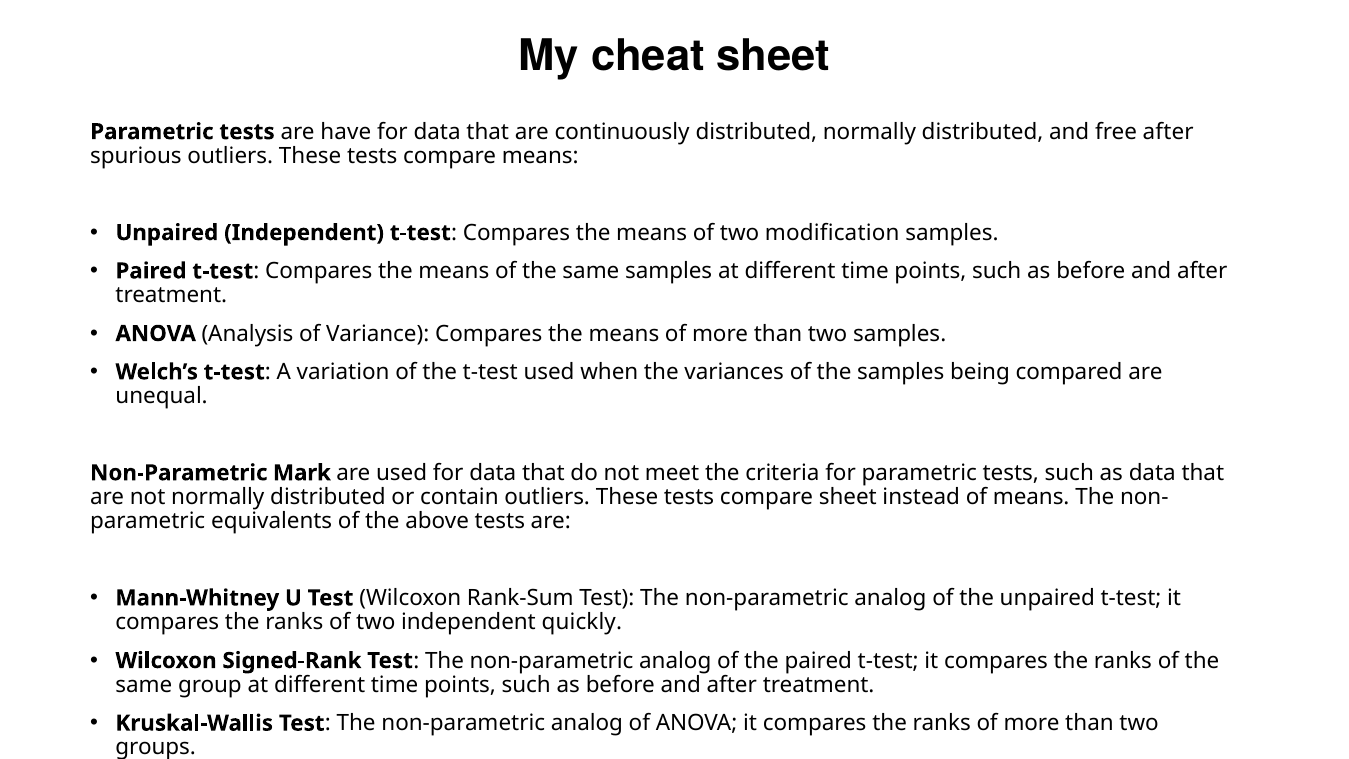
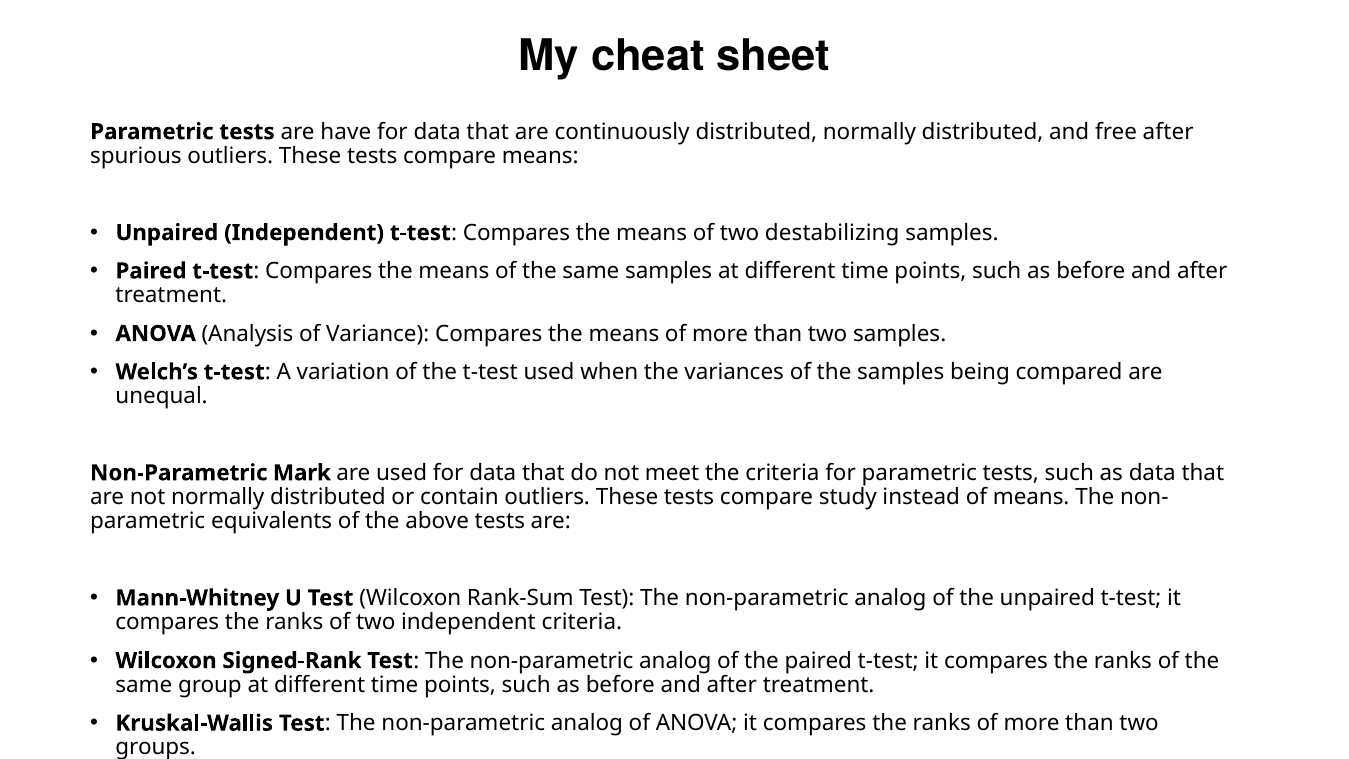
modification: modification -> destabilizing (832, 233)
compare sheet: sheet -> study (848, 497)
independent quickly: quickly -> criteria (582, 622)
